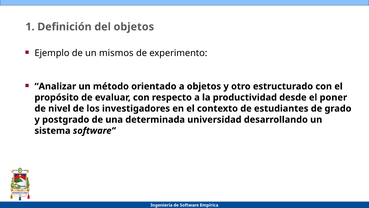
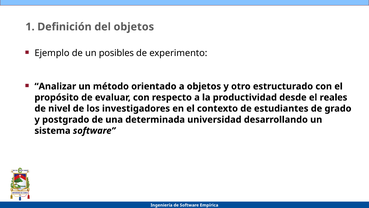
mismos: mismos -> posibles (116, 53)
poner: poner -> reales (333, 97)
